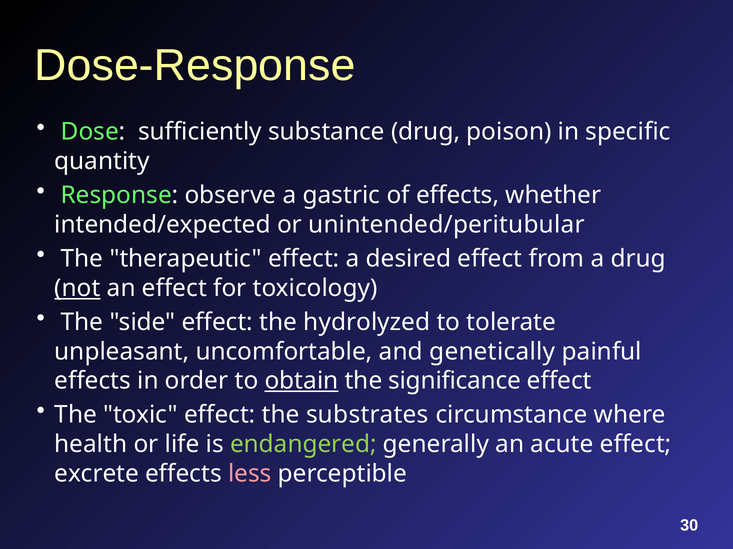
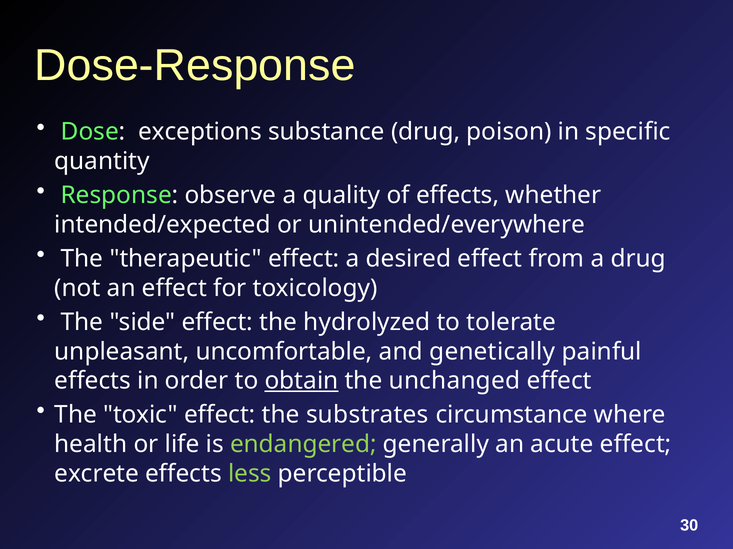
sufficiently: sufficiently -> exceptions (200, 132)
gastric: gastric -> quality (341, 196)
unintended/peritubular: unintended/peritubular -> unintended/everywhere (447, 225)
not underline: present -> none (77, 288)
significance: significance -> unchanged (454, 381)
less colour: pink -> light green (250, 474)
